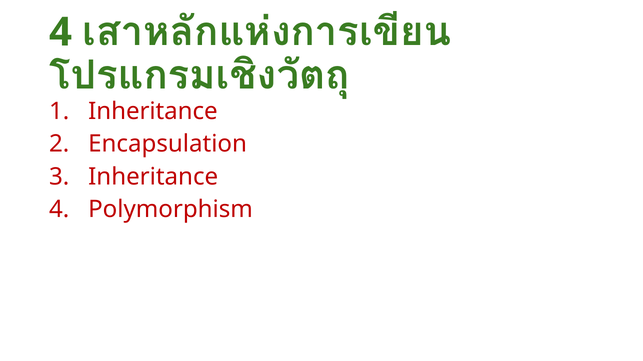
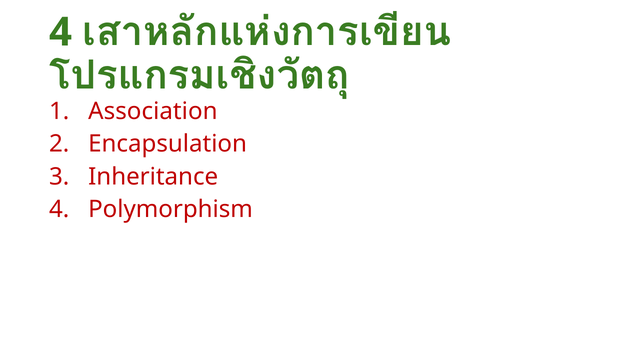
Inheritance: Inheritance -> Association (153, 112)
